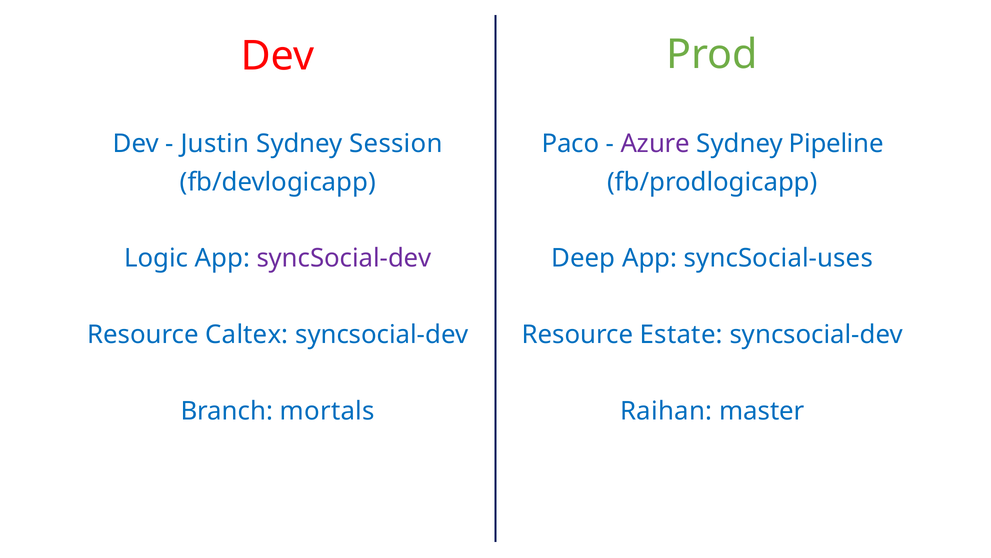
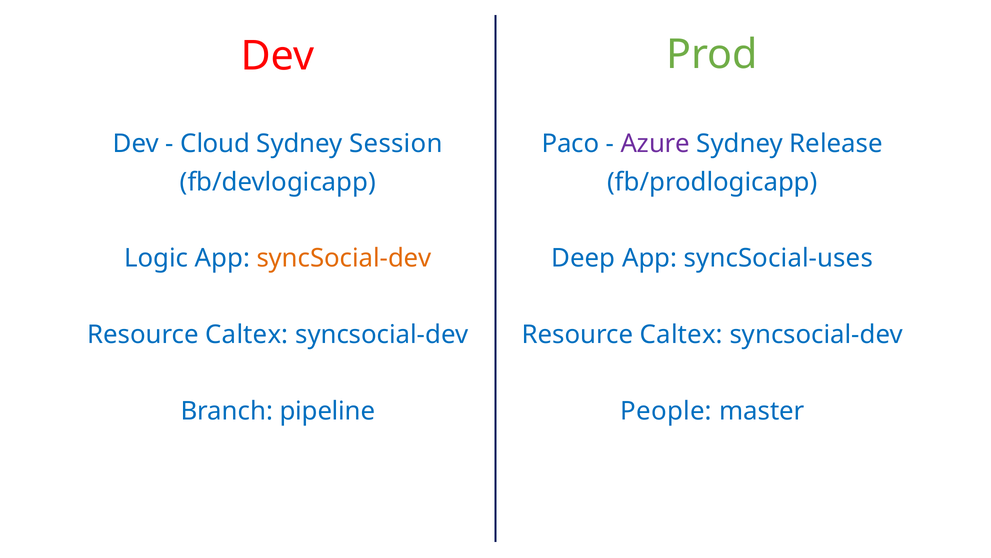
Justin: Justin -> Cloud (215, 144)
Pipeline: Pipeline -> Release (836, 144)
syncSocial-dev colour: purple -> orange (344, 258)
Estate: Estate -> Caltex (681, 334)
mortals: mortals -> pipeline (327, 411)
Raihan: Raihan -> People (666, 411)
